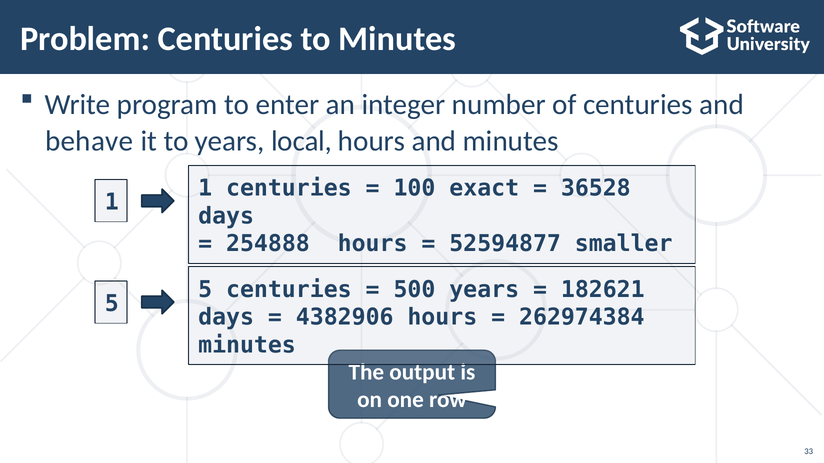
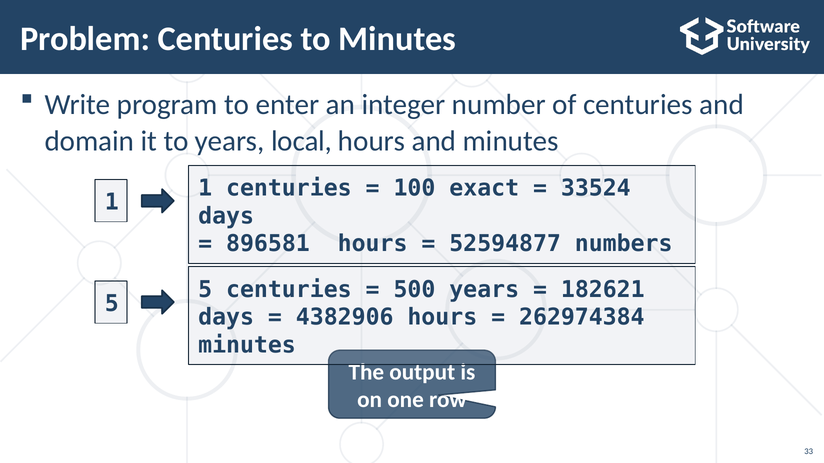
behave: behave -> domain (89, 141)
36528: 36528 -> 33524 (596, 188)
254888: 254888 -> 896581 (268, 244)
smaller: smaller -> numbers (624, 244)
